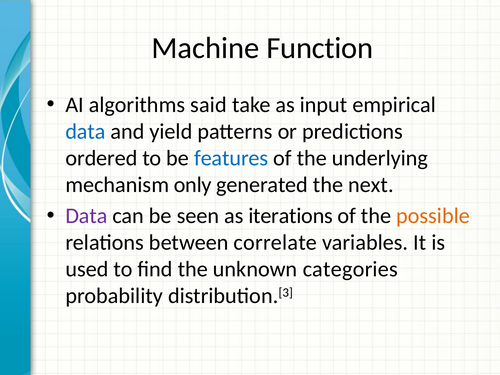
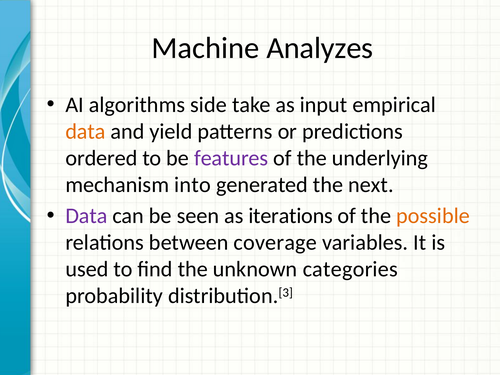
Function: Function -> Analyzes (320, 48)
said: said -> side (209, 105)
data colour: blue -> orange (85, 131)
features colour: blue -> purple (231, 158)
only: only -> into (192, 185)
correlate: correlate -> coverage (275, 243)
